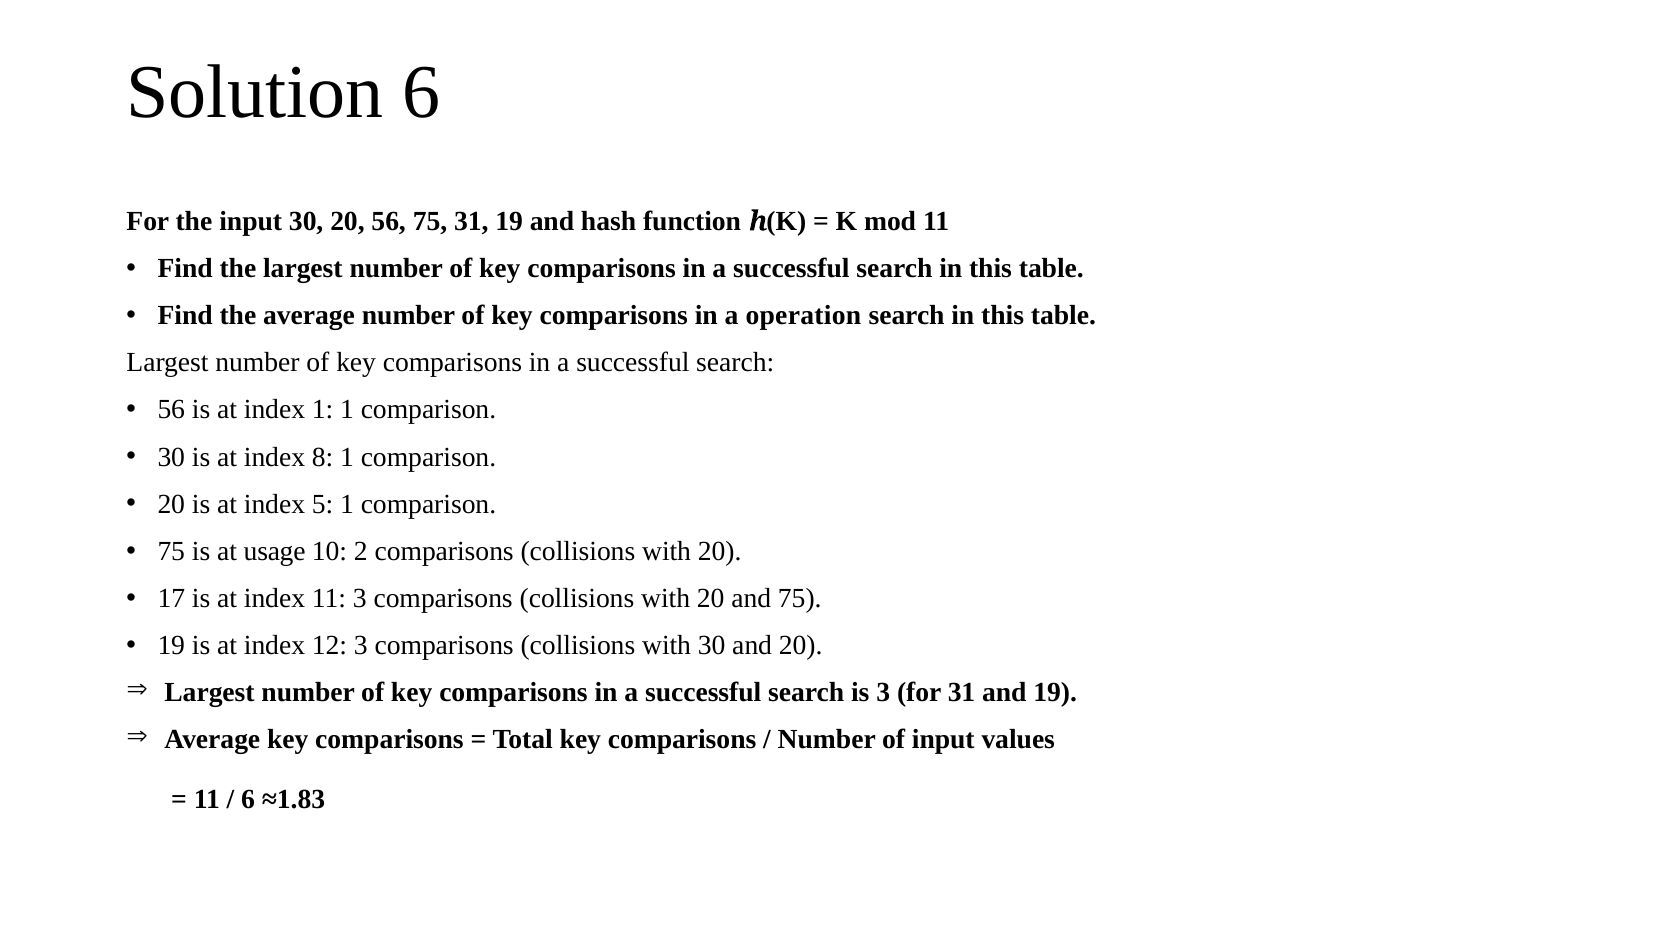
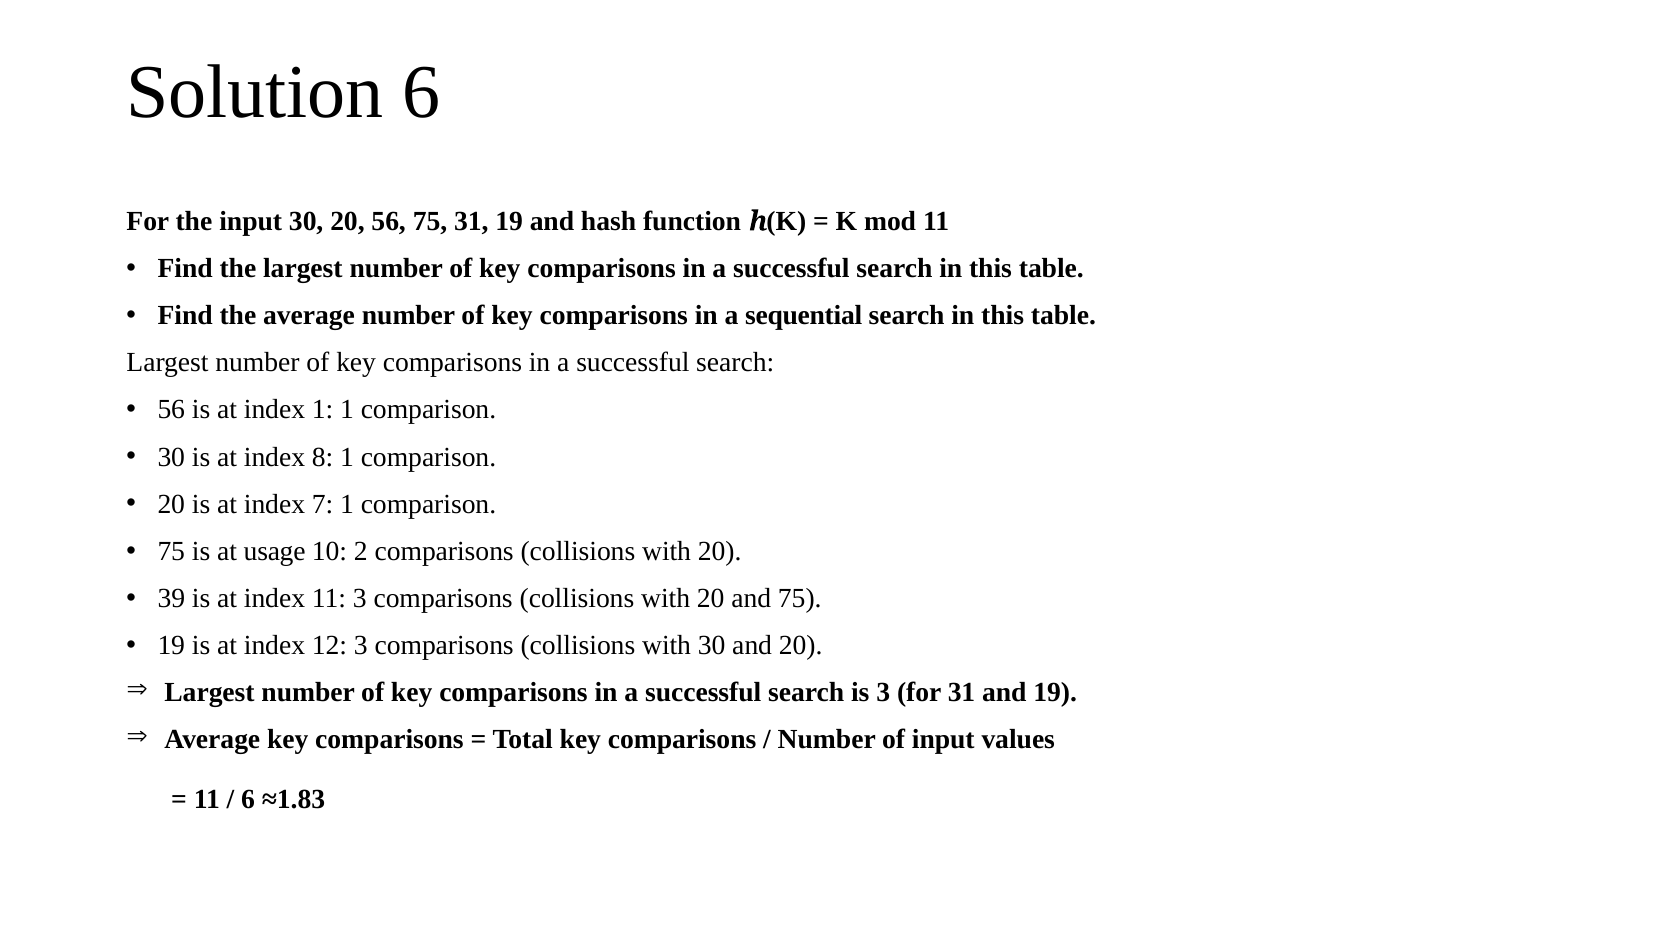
operation: operation -> sequential (804, 316)
5: 5 -> 7 (323, 504)
17: 17 -> 39 (171, 598)
